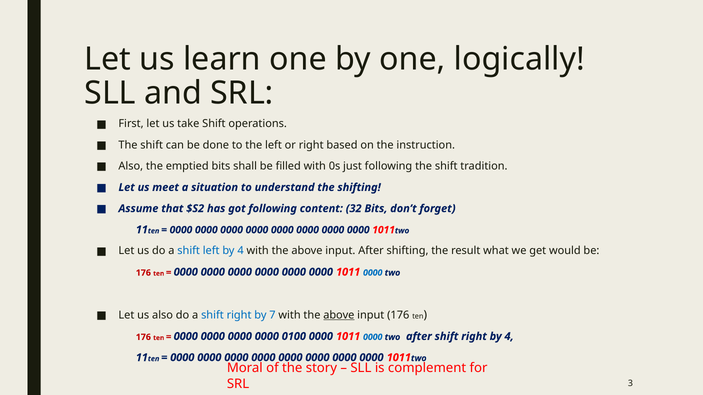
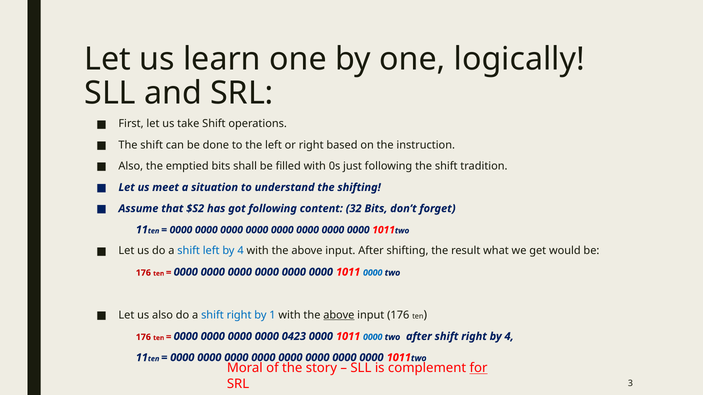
7: 7 -> 1 (272, 315)
0100: 0100 -> 0423 (294, 337)
for underline: none -> present (479, 368)
